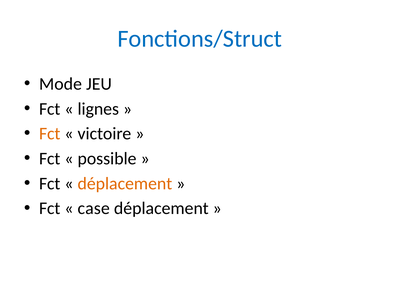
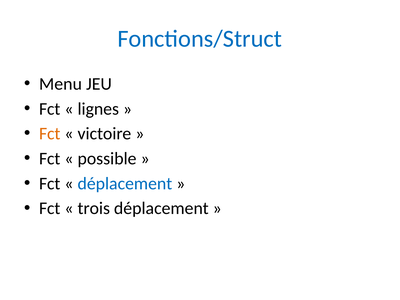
Mode: Mode -> Menu (60, 84)
déplacement colour: orange -> blue (125, 184)
case: case -> trois (94, 208)
